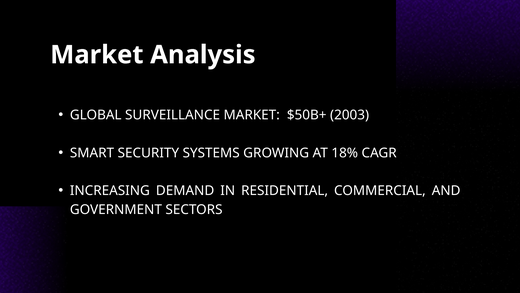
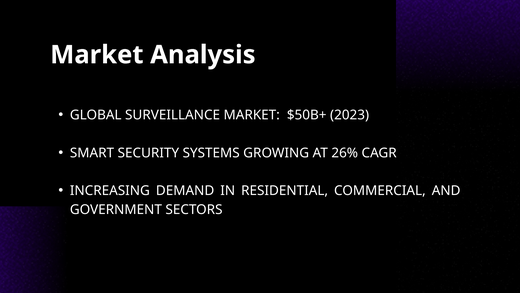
2003: 2003 -> 2023 (350, 115)
18%: 18% -> 26% (345, 153)
